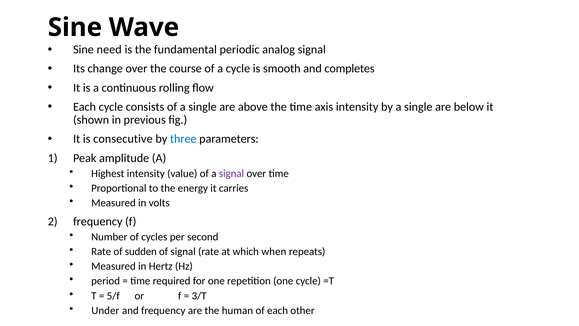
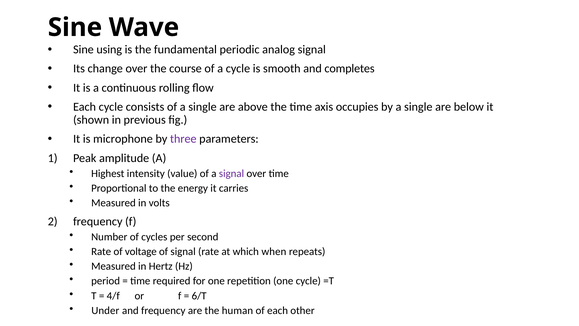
need: need -> using (109, 50)
axis intensity: intensity -> occupies (357, 107)
consecutive: consecutive -> microphone (123, 139)
three colour: blue -> purple (183, 139)
sudden: sudden -> voltage (141, 251)
5/f: 5/f -> 4/f (113, 295)
3/T: 3/T -> 6/T (199, 295)
